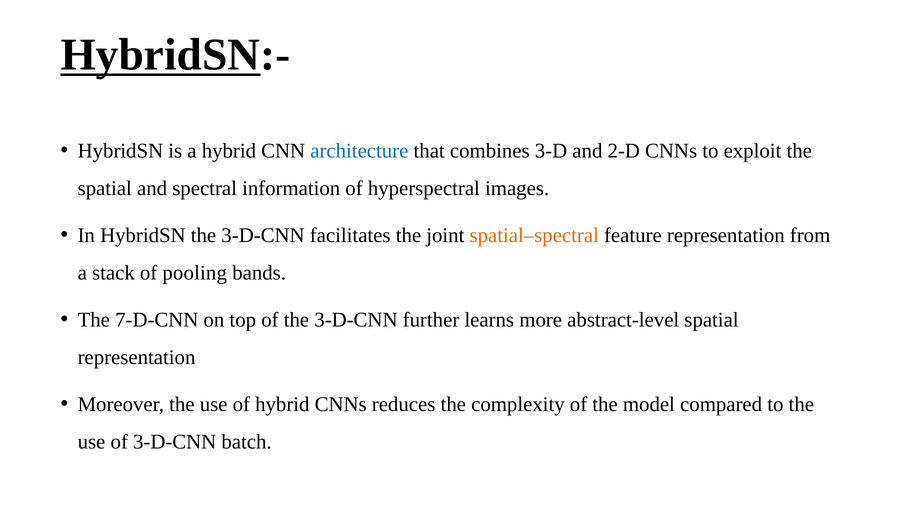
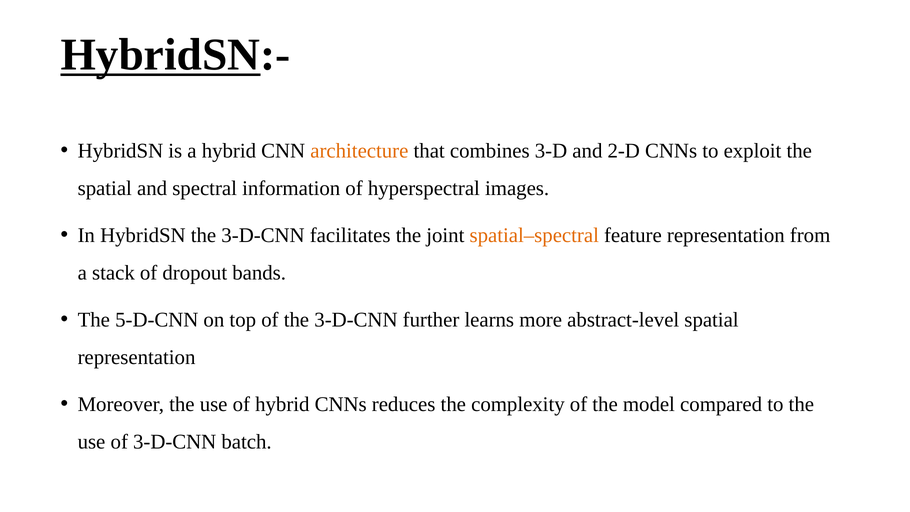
architecture colour: blue -> orange (359, 151)
pooling: pooling -> dropout (195, 273)
7-D-CNN: 7-D-CNN -> 5-D-CNN (157, 320)
